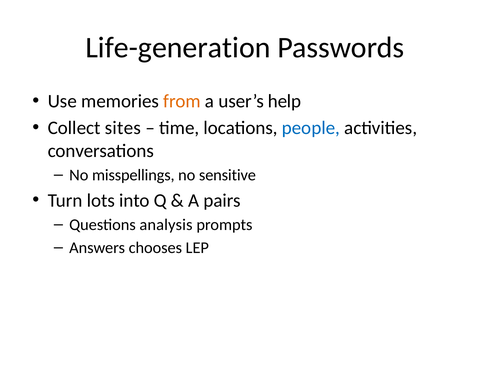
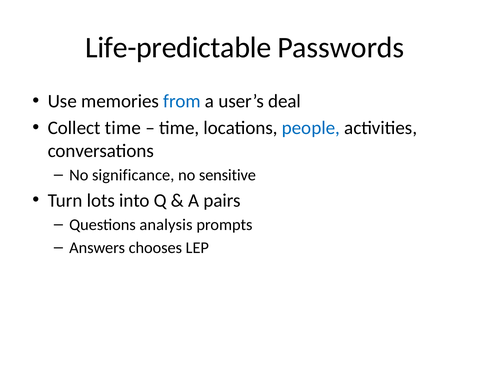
Life-generation: Life-generation -> Life-predictable (178, 47)
from colour: orange -> blue (182, 101)
help: help -> deal (284, 101)
Collect sites: sites -> time (123, 128)
misspellings: misspellings -> significance (133, 175)
